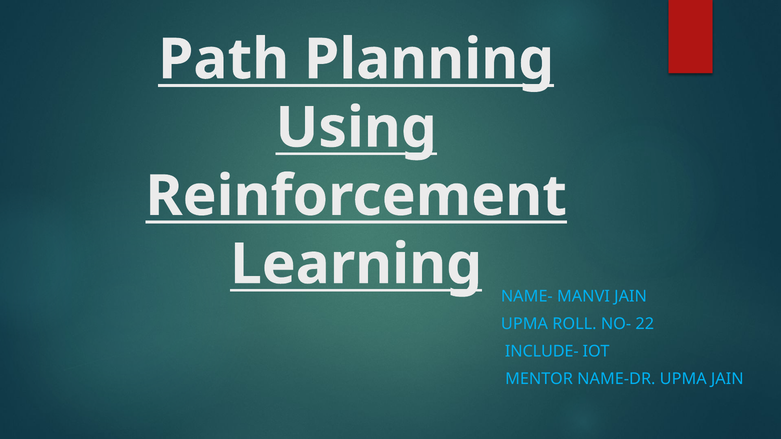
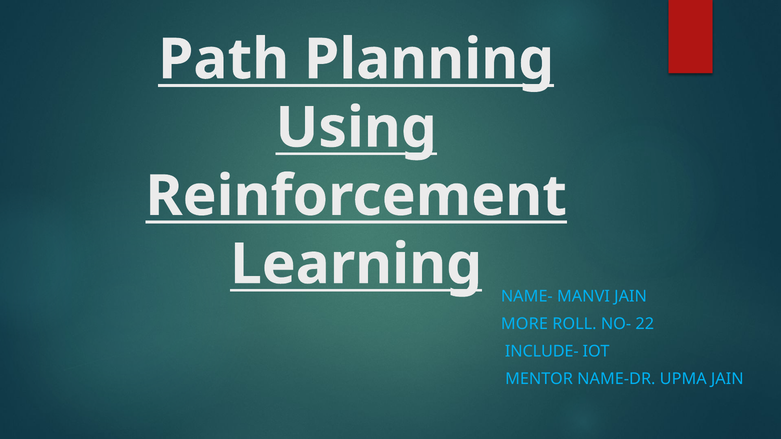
UPMA: UPMA -> MORE (524, 324)
